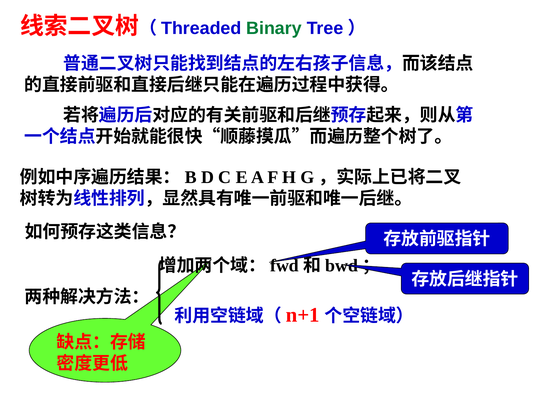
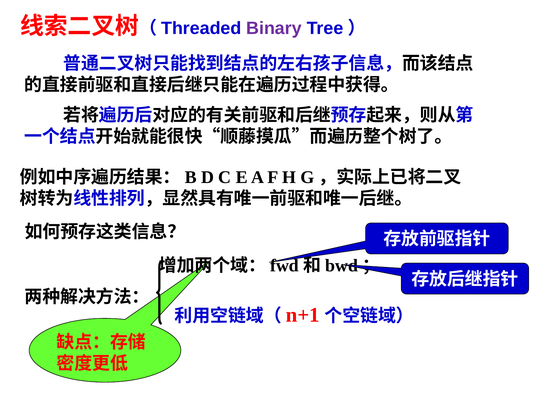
Binary colour: green -> purple (274, 28)
